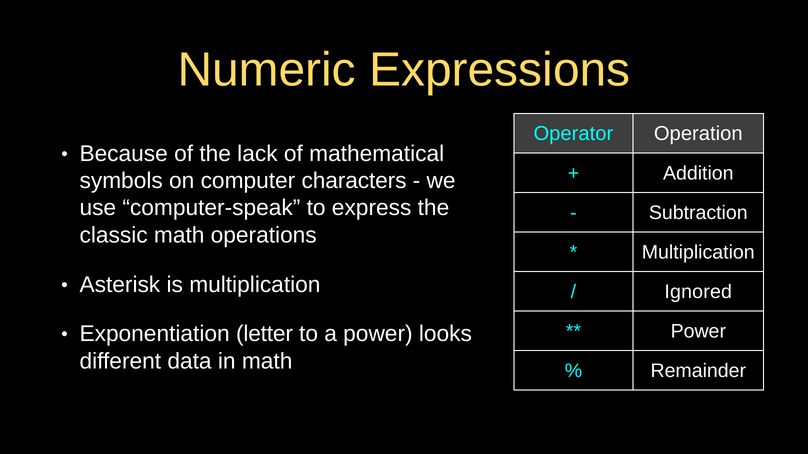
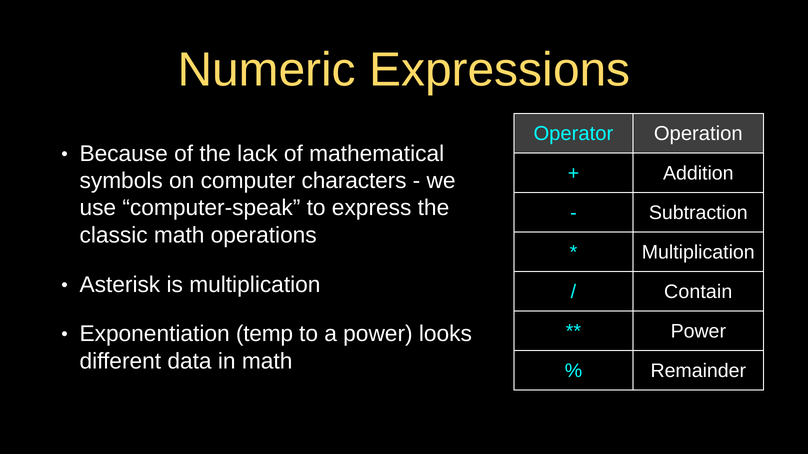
Ignored: Ignored -> Contain (698, 292)
letter: letter -> temp (265, 334)
